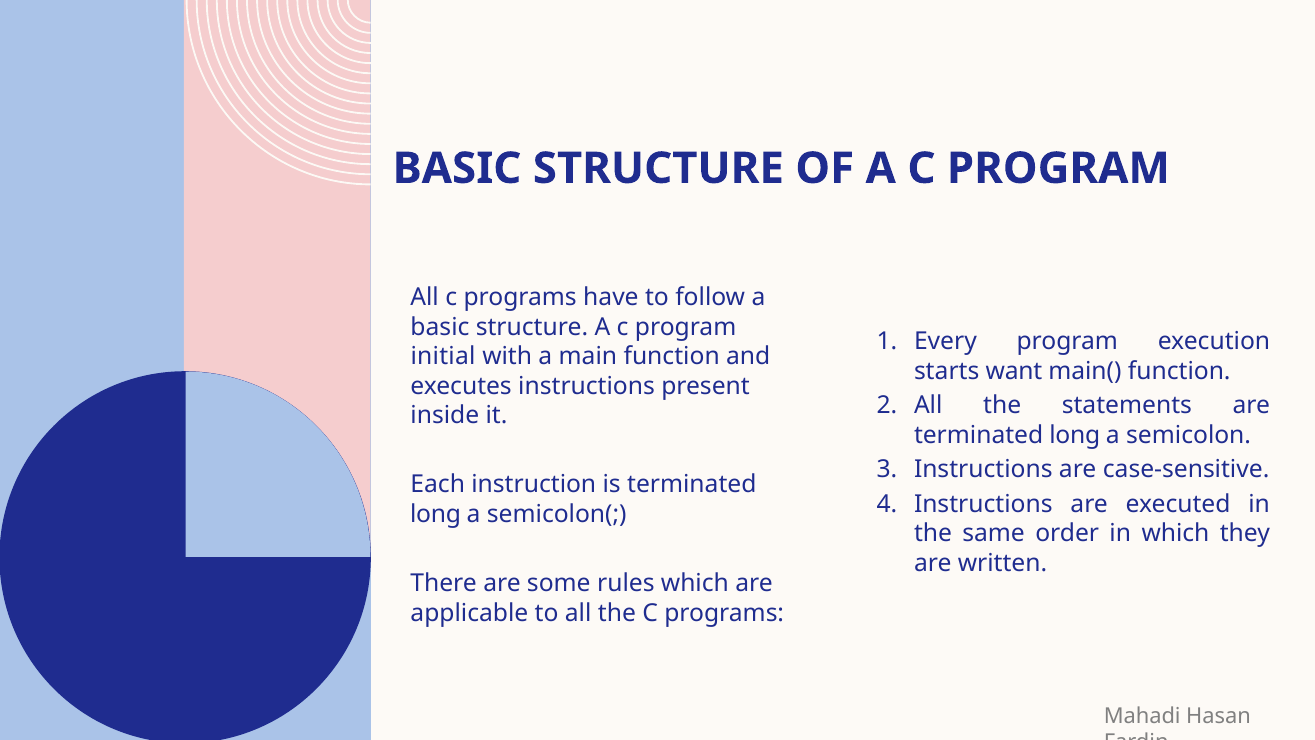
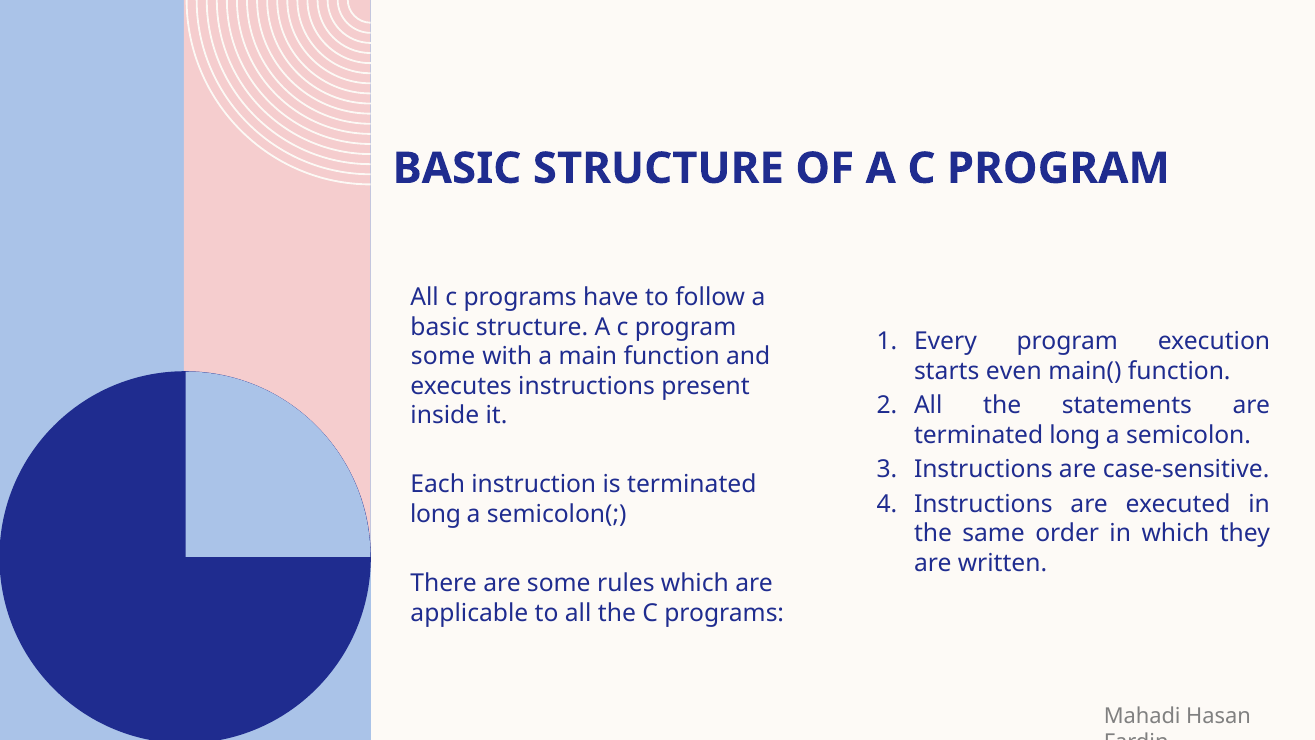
initial: initial -> some (443, 356)
want: want -> even (1014, 371)
